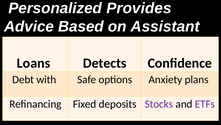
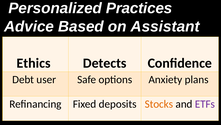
Provides: Provides -> Practices (139, 8)
Loans: Loans -> Ethics (34, 63)
with: with -> user (46, 79)
Stocks colour: purple -> orange (159, 103)
